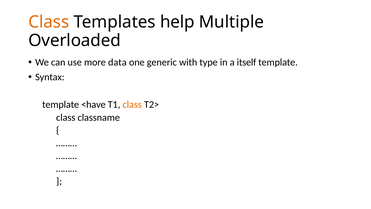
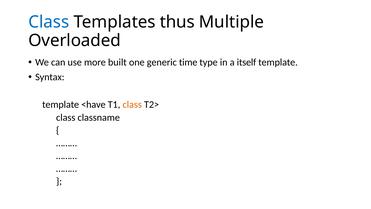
Class colour: orange -> blue (49, 22)
help: help -> thus (177, 22)
data: data -> built (117, 62)
with: with -> time (188, 62)
